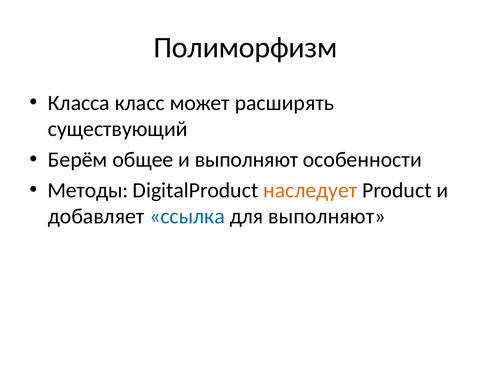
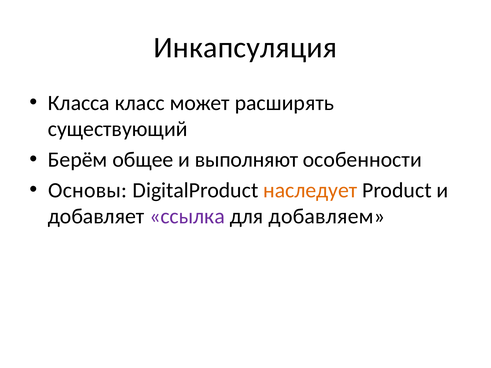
Полиморфизм: Полиморфизм -> Инкапсуляция (245, 48)
Методы: Методы -> Основы (88, 190)
ссылка colour: blue -> purple (187, 217)
для выполняют: выполняют -> добавляем (327, 217)
